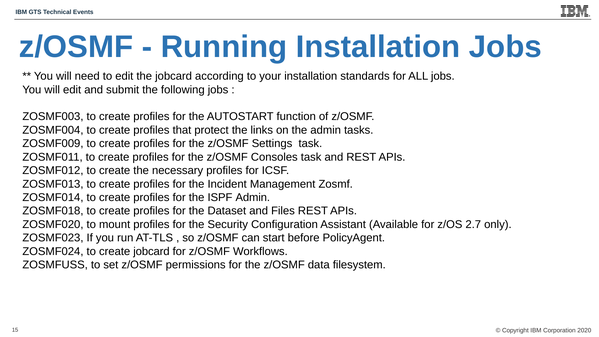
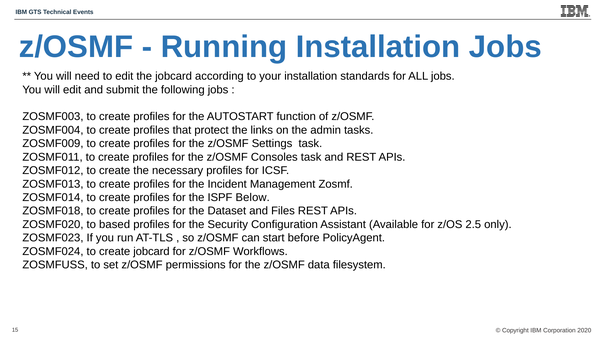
ISPF Admin: Admin -> Below (253, 197)
mount: mount -> based (115, 224)
2.7: 2.7 -> 2.5 (473, 224)
